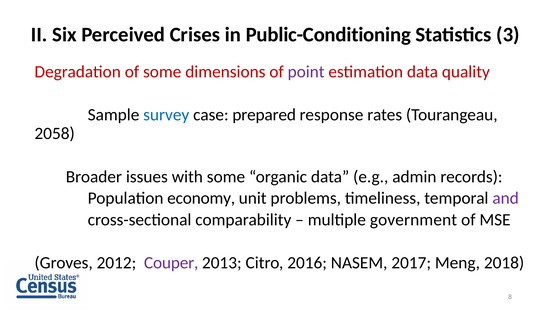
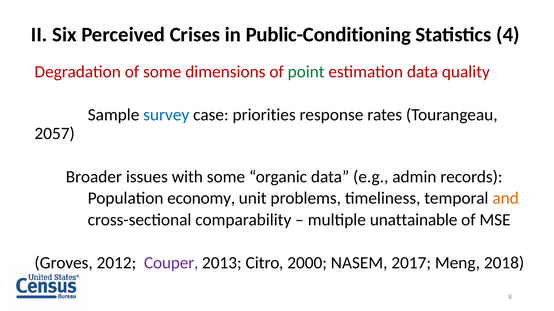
3: 3 -> 4 (508, 35)
point colour: purple -> green (306, 72)
prepared: prepared -> priorities (264, 115)
2058: 2058 -> 2057 (55, 134)
and colour: purple -> orange (506, 199)
government: government -> unattainable (414, 220)
2016: 2016 -> 2000 (307, 263)
